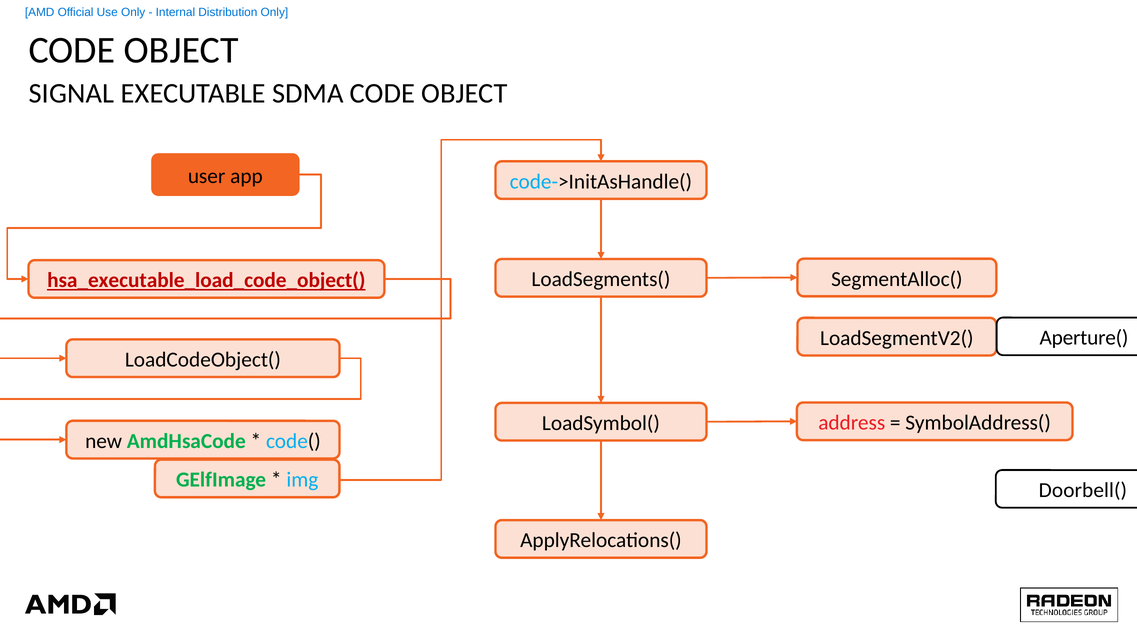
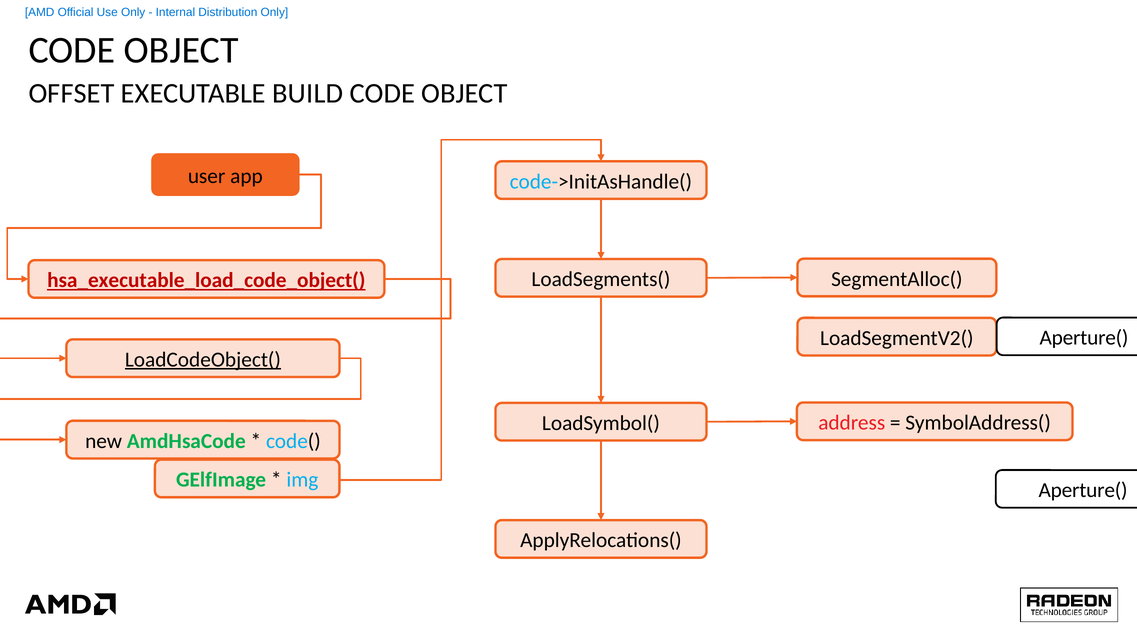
SIGNAL: SIGNAL -> OFFSET (72, 93)
SDMA: SDMA -> BUILD (308, 93)
LoadCodeObject( underline: none -> present (203, 360)
Doorbell(: Doorbell( -> Aperture( (1083, 490)
